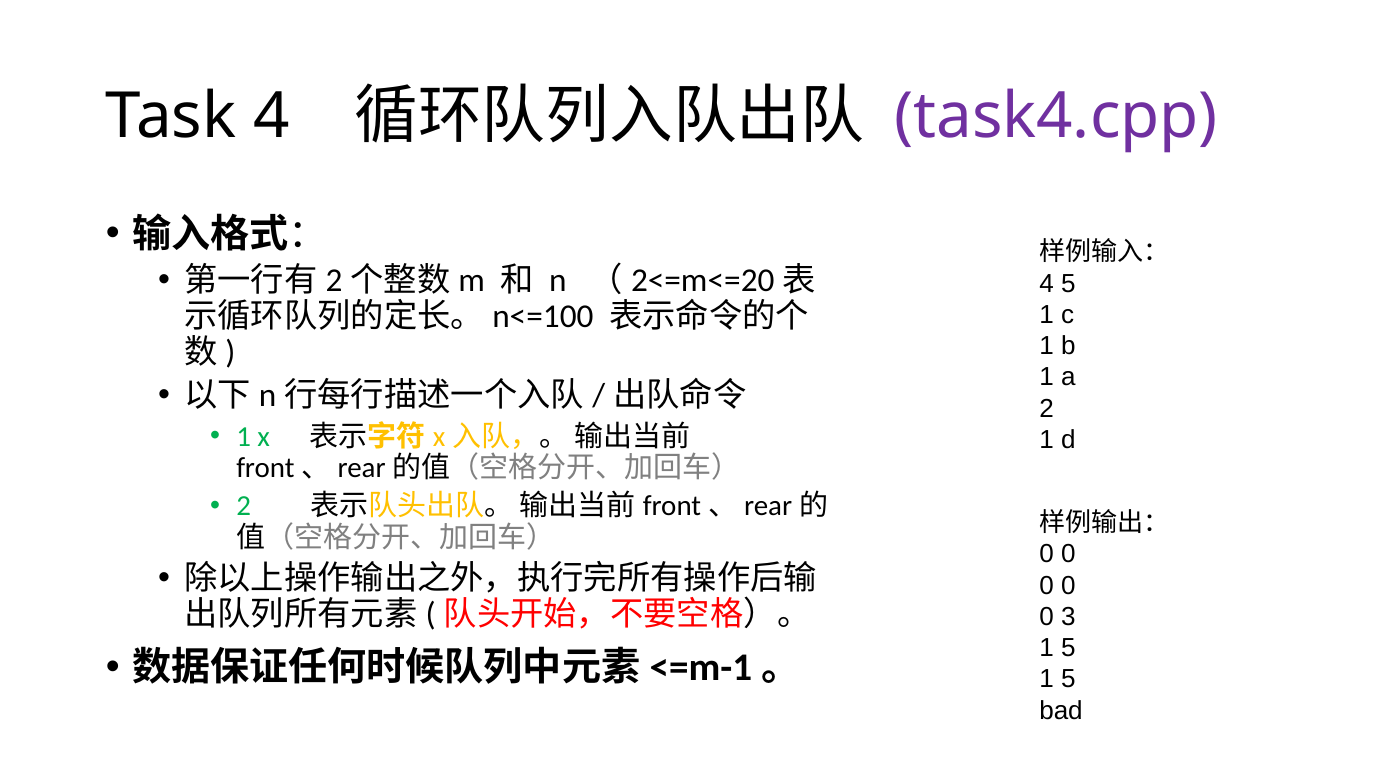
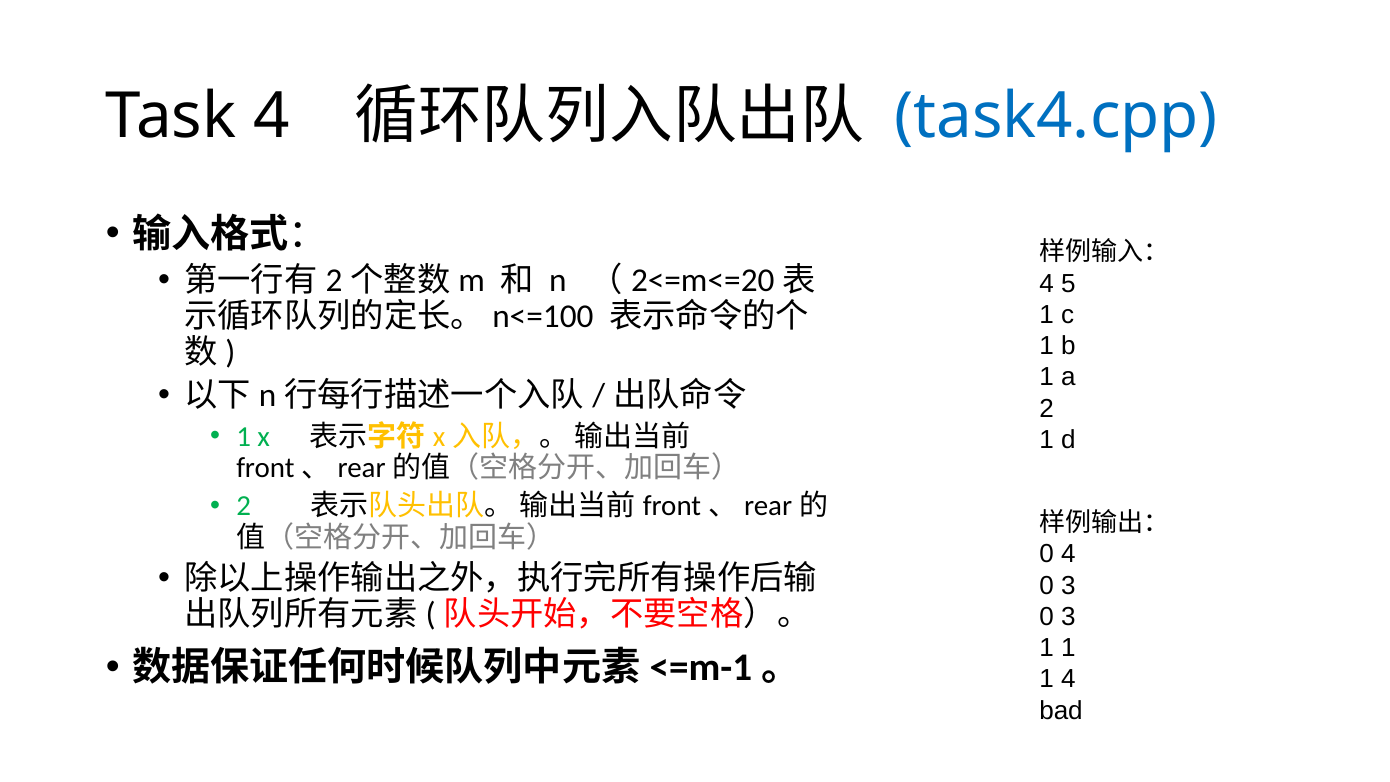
task4.cpp colour: purple -> blue (1056, 117)
0: 0 -> 4 (1068, 554)
0: 0 -> 3 (1068, 585)
5: 5 -> 1 (1068, 648)
5: 5 -> 4 (1068, 679)
